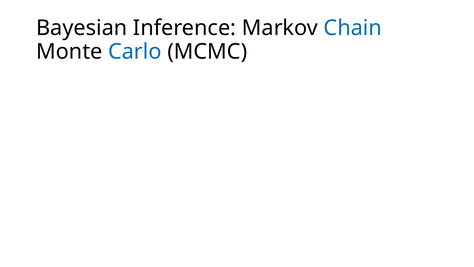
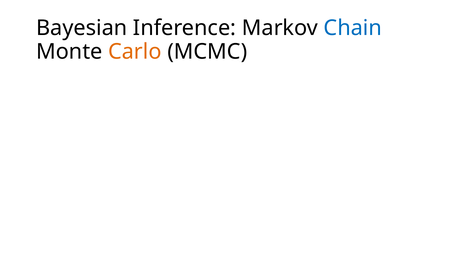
Carlo colour: blue -> orange (135, 52)
